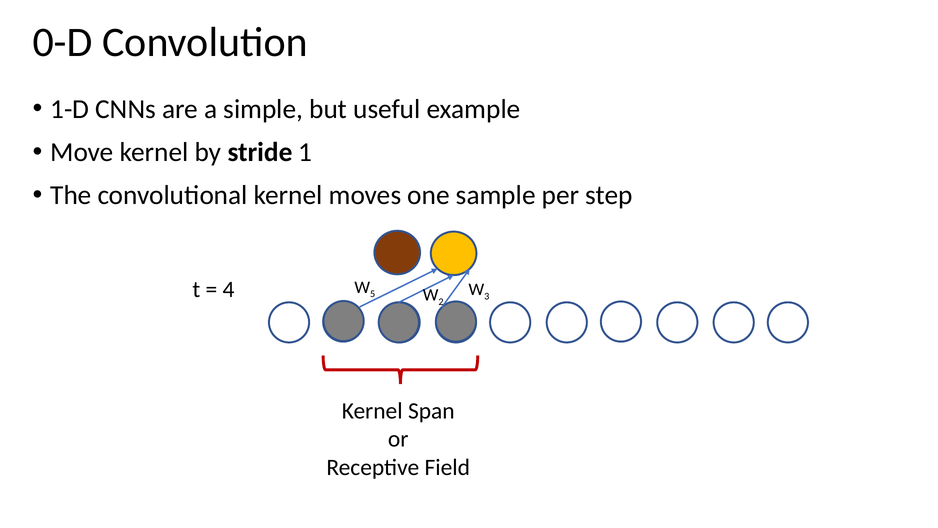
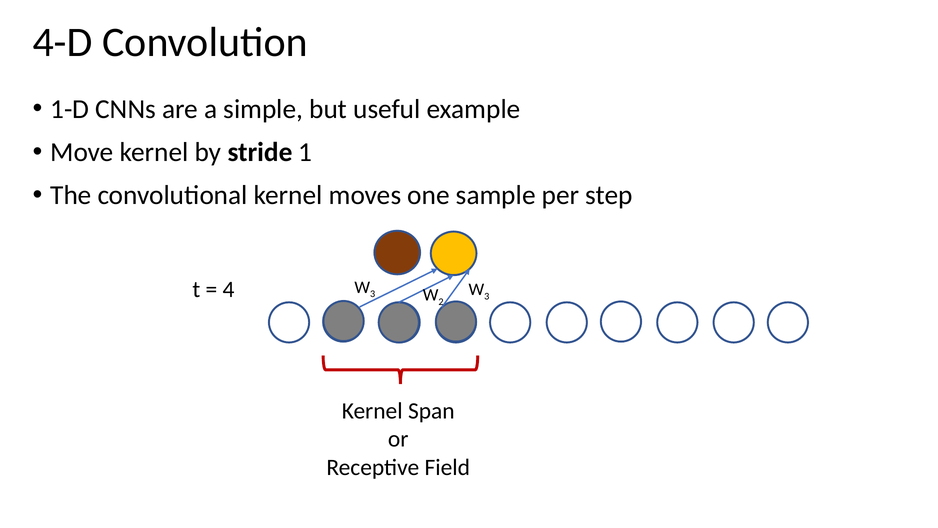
0-D: 0-D -> 4-D (63, 42)
5: 5 -> 3 (373, 294)
